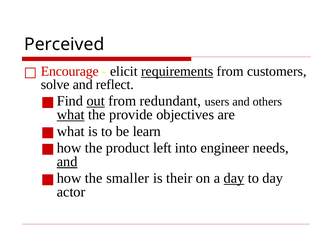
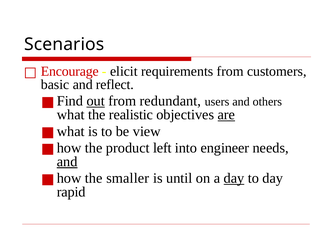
Perceived: Perceived -> Scenarios (64, 44)
requirements underline: present -> none (177, 71)
solve: solve -> basic (55, 85)
what underline: present -> none (71, 115)
provide: provide -> realistic (131, 115)
are underline: none -> present (226, 115)
learn: learn -> view (147, 131)
their: their -> until (179, 178)
actor: actor -> rapid (71, 192)
